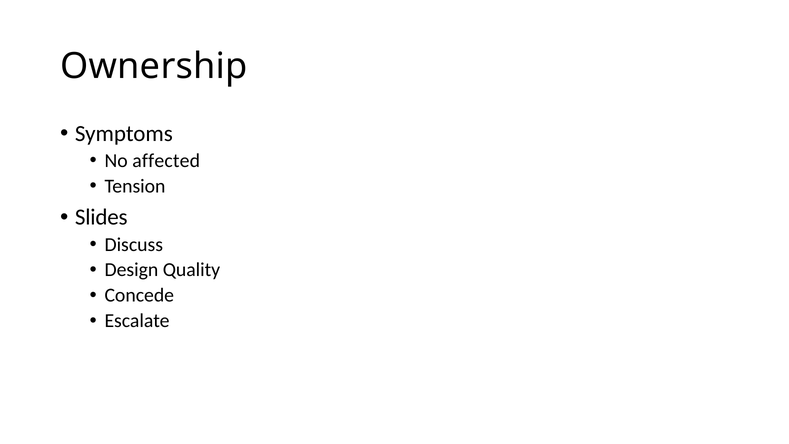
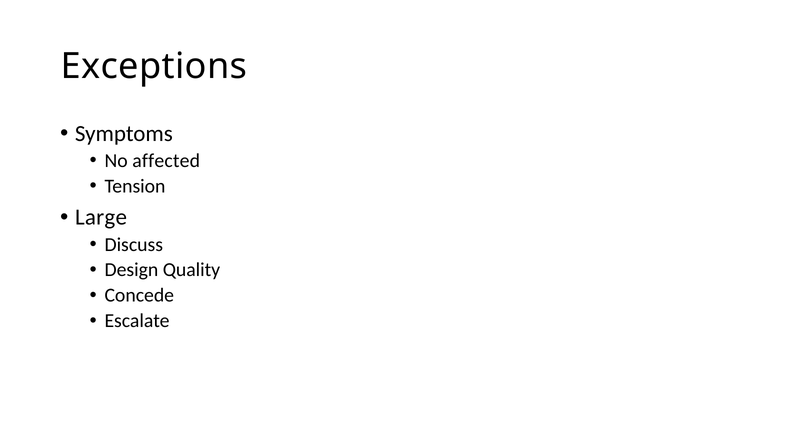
Ownership: Ownership -> Exceptions (154, 66)
Slides: Slides -> Large (101, 217)
